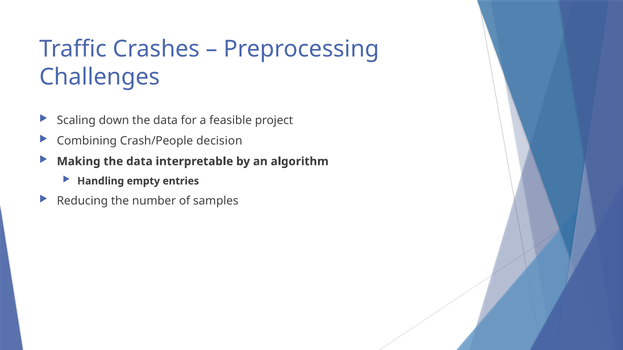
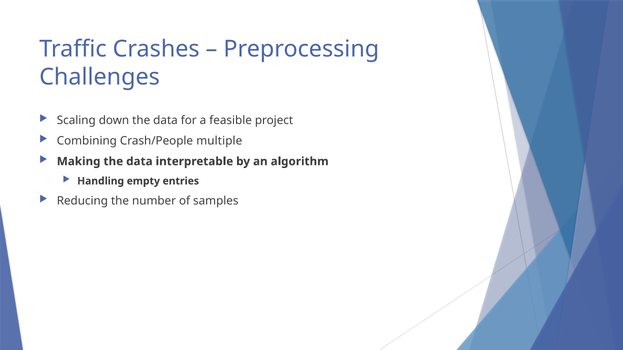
decision: decision -> multiple (219, 141)
